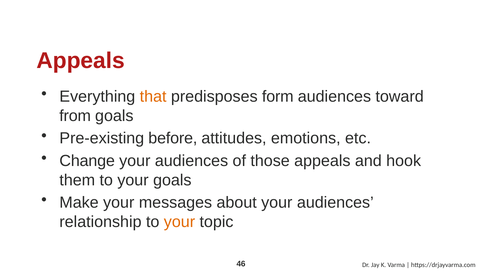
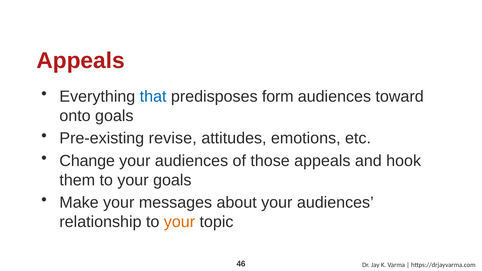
that colour: orange -> blue (153, 97)
from: from -> onto (75, 116)
before: before -> revise (173, 138)
